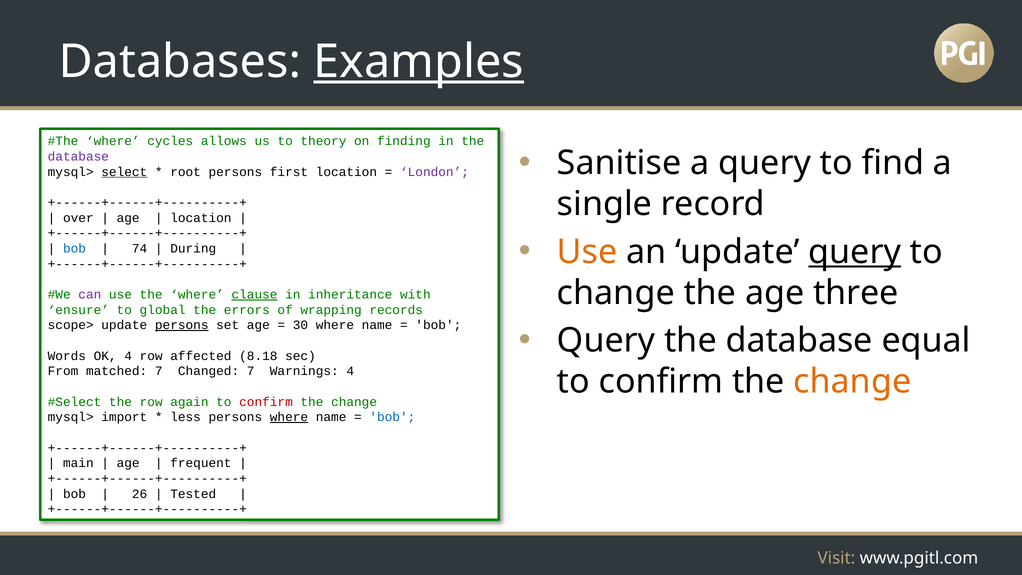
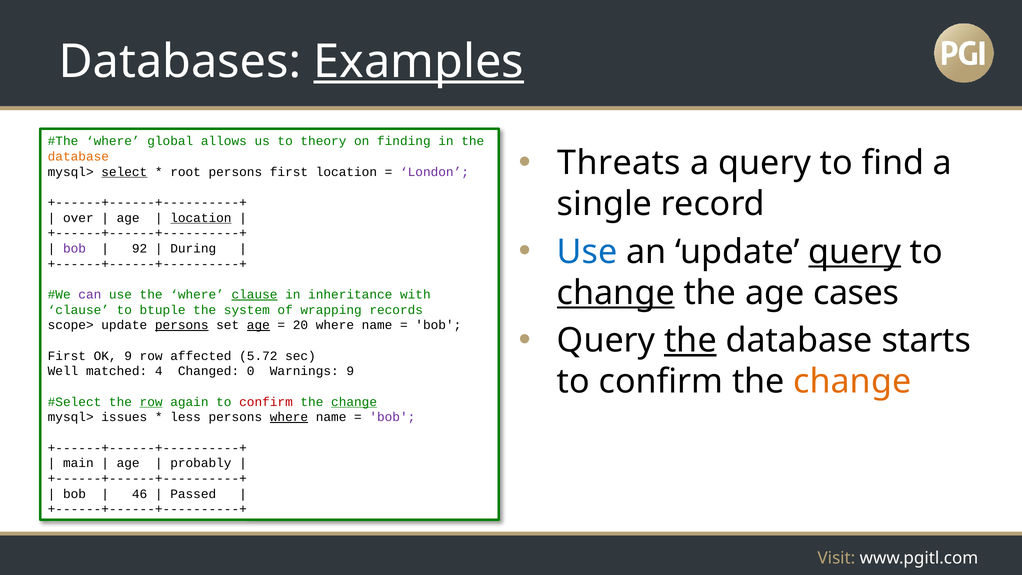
cycles: cycles -> global (170, 141)
Sanitise: Sanitise -> Threats (619, 163)
database colour: purple -> orange (78, 156)
location underline: none -> present (201, 218)
Use colour: orange -> blue (587, 252)
bob colour: blue -> purple (75, 248)
74: 74 -> 92 (140, 248)
change underline: none -> present (616, 293)
three: three -> cases (856, 293)
ensure: ensure -> clause (78, 310)
global: global -> btuple (163, 310)
errors: errors -> system (247, 310)
age underline: none -> present (258, 325)
30: 30 -> 20 (300, 325)
the underline: none -> present (690, 341)
equal: equal -> starts (926, 341)
Words: Words -> First (67, 356)
OK 4: 4 -> 9 (128, 356)
8.18: 8.18 -> 5.72 (258, 356)
From: From -> Well (63, 371)
matched 7: 7 -> 4 (159, 371)
Changed 7: 7 -> 0 (251, 371)
Warnings 4: 4 -> 9 (350, 371)
row underline: none -> present (151, 402)
change underline: none -> present (354, 402)
import: import -> issues (124, 417)
bob colour: blue -> purple (392, 417)
frequent: frequent -> probably (201, 463)
26: 26 -> 46 (140, 494)
Tested: Tested -> Passed (193, 494)
